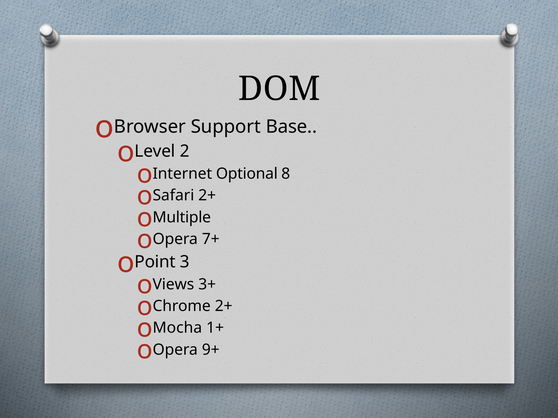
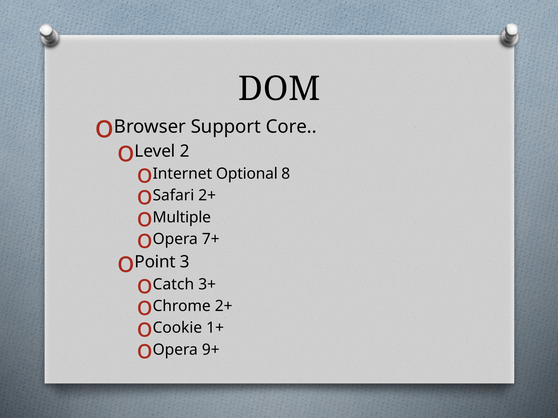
Base: Base -> Core (291, 127)
Views: Views -> Catch (173, 285)
Mocha: Mocha -> Cookie (177, 328)
